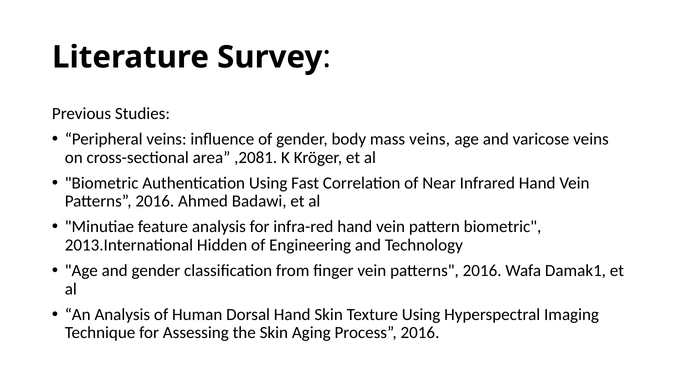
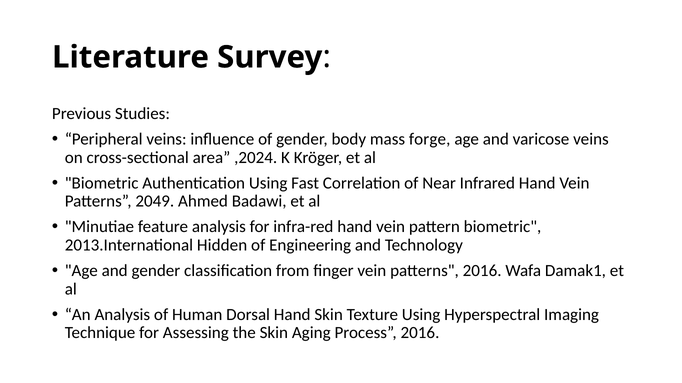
mass veins: veins -> forge (430, 139)
,2081: ,2081 -> ,2024 (256, 158)
2016: 2016 -> 2049 (155, 202)
